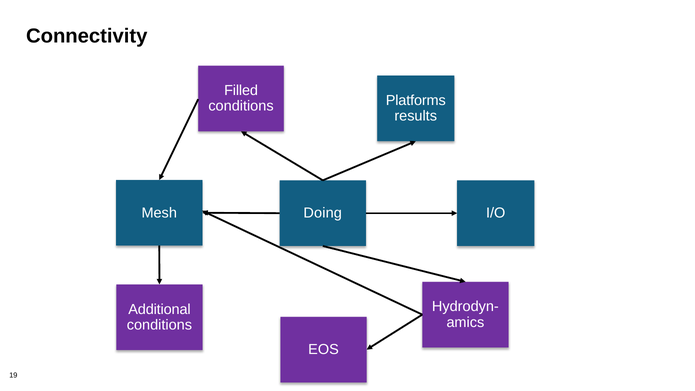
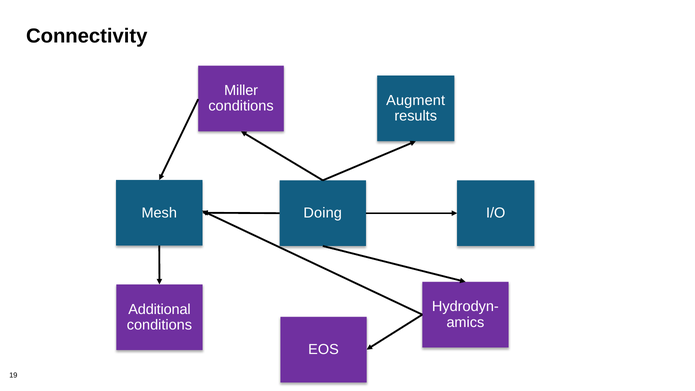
Filled: Filled -> Miller (241, 91)
Platforms: Platforms -> Augment (416, 101)
